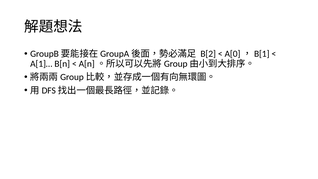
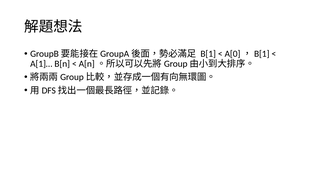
B[2: B[2 -> B[1 (208, 54)
